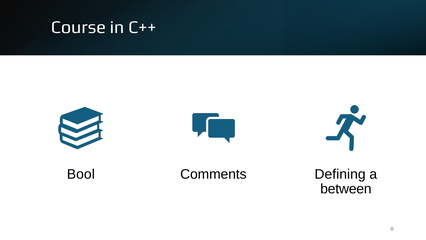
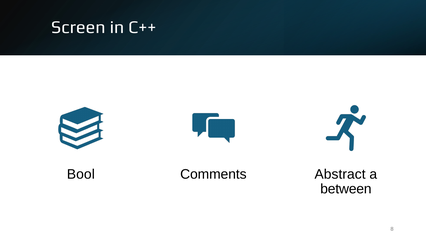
Course: Course -> Screen (78, 27)
Defining: Defining -> Abstract (340, 174)
